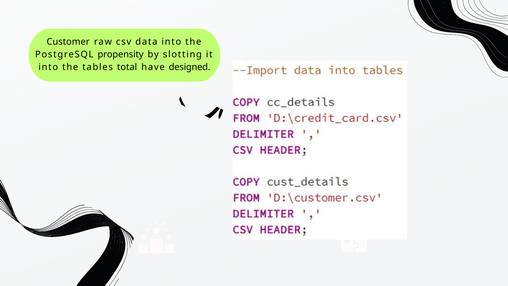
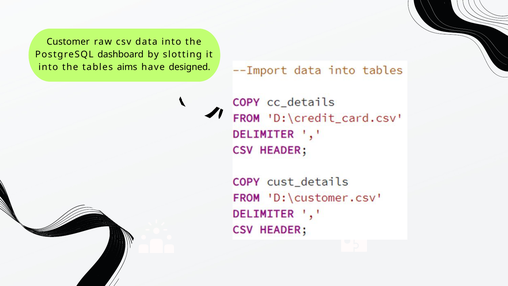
propensity: propensity -> dashboard (121, 55)
total: total -> aims (127, 67)
